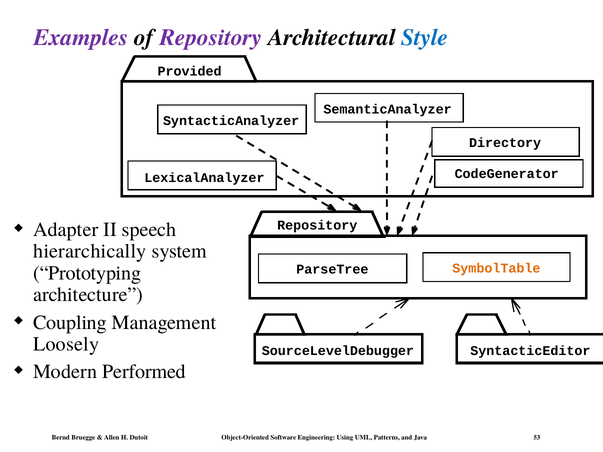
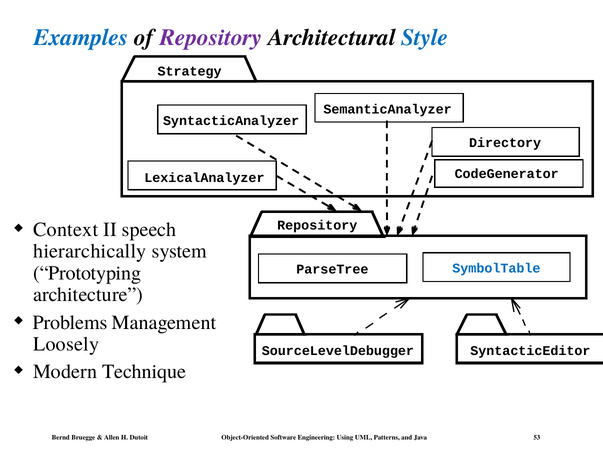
Examples colour: purple -> blue (81, 38)
Provided: Provided -> Strategy (190, 71)
Adapter: Adapter -> Context (66, 230)
SymbolTable colour: orange -> blue (496, 268)
Coupling: Coupling -> Problems (70, 323)
Performed: Performed -> Technique (144, 372)
